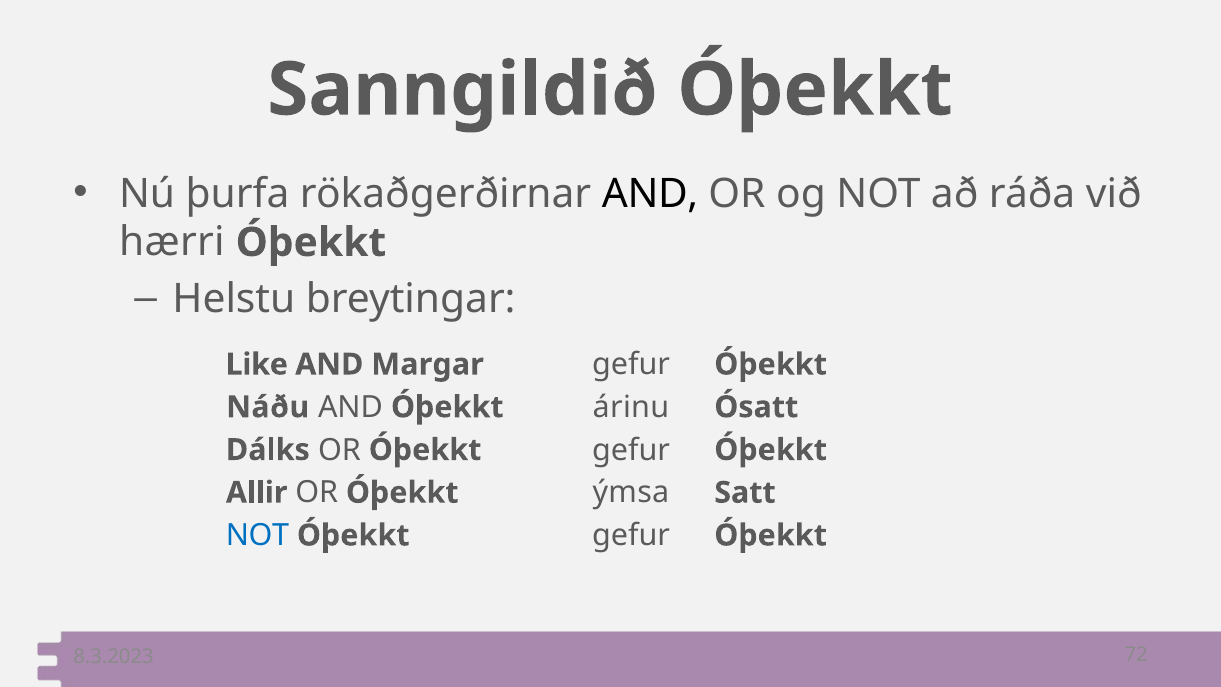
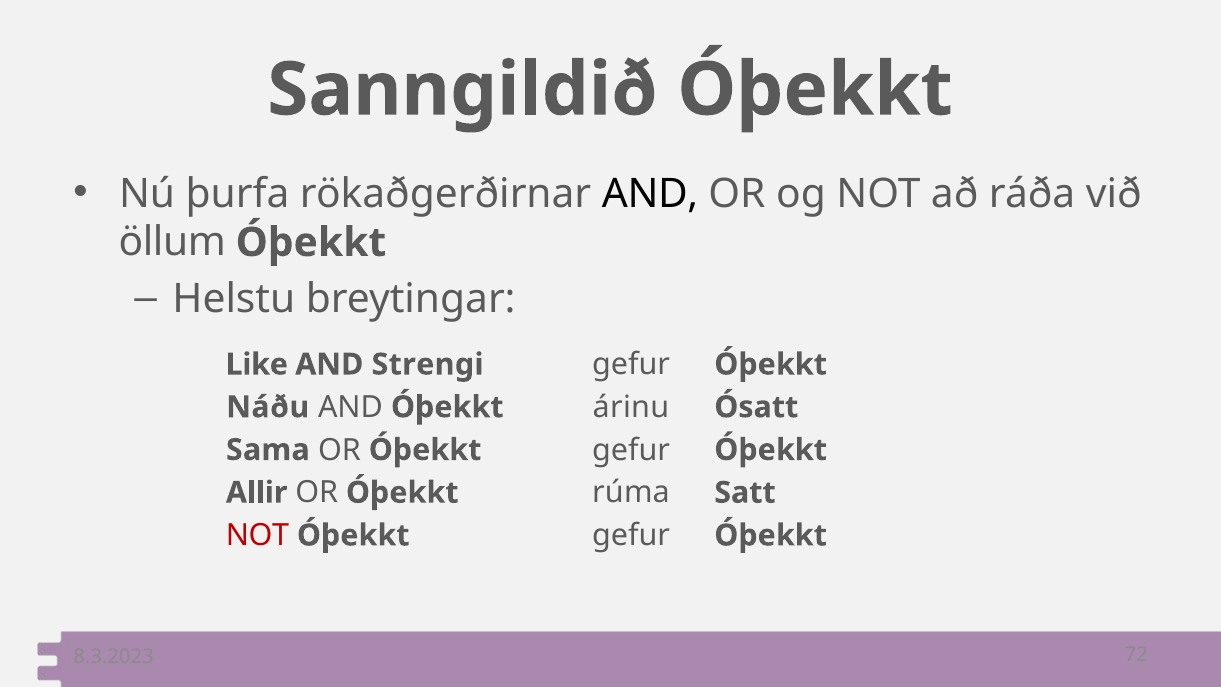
hærri: hærri -> öllum (172, 242)
Margar: Margar -> Strengi (428, 364)
Dálks: Dálks -> Sama (268, 450)
ýmsa: ýmsa -> rúma (631, 493)
NOT colour: blue -> red (258, 535)
